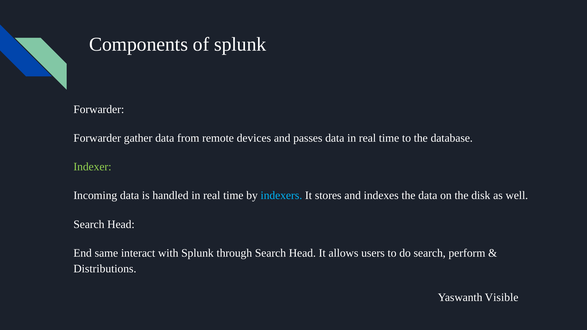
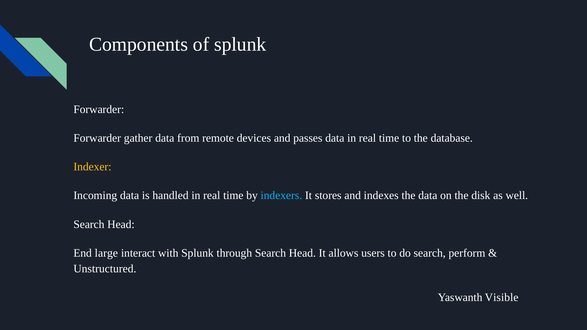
Indexer colour: light green -> yellow (92, 167)
same: same -> large (106, 253)
Distributions: Distributions -> Unstructured (105, 269)
